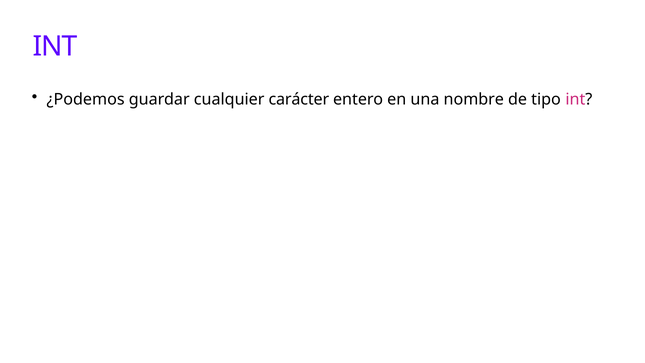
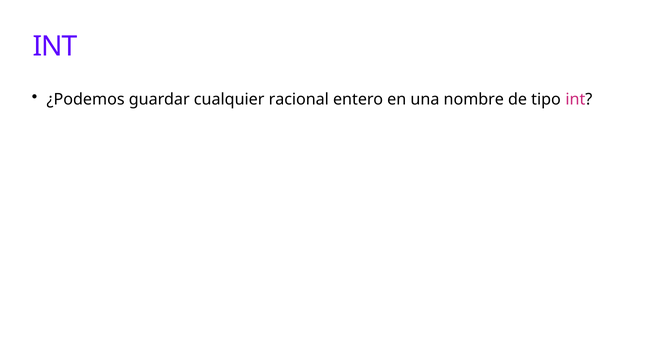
carácter: carácter -> racional (299, 99)
